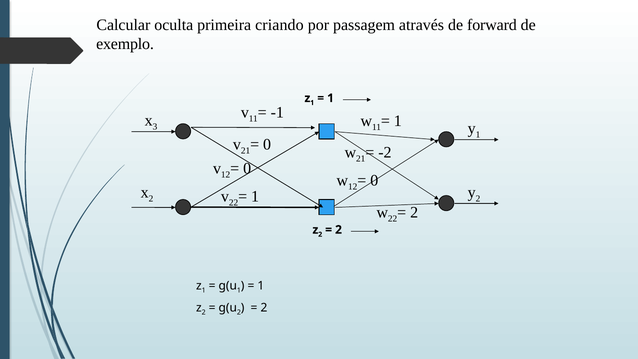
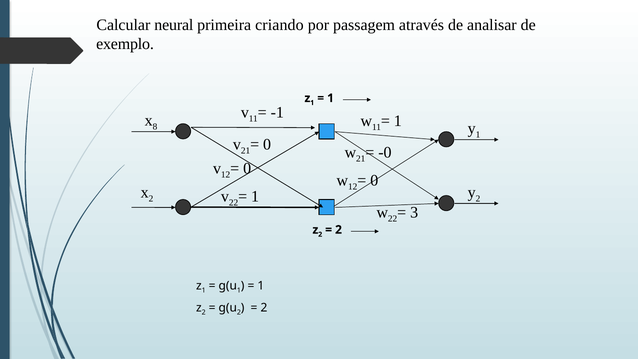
oculta: oculta -> neural (174, 25)
forward: forward -> analisar (492, 25)
3: 3 -> 8 (155, 127)
-2: -2 -> -0 (385, 153)
2: 2 -> 3 (414, 212)
